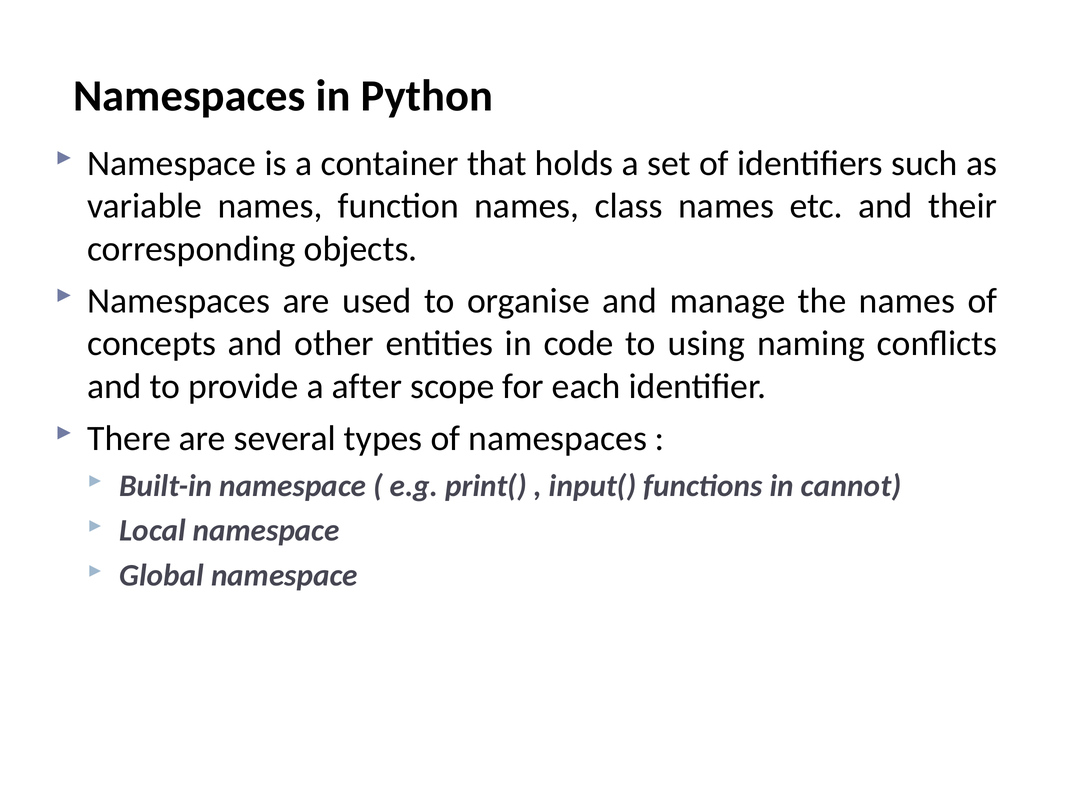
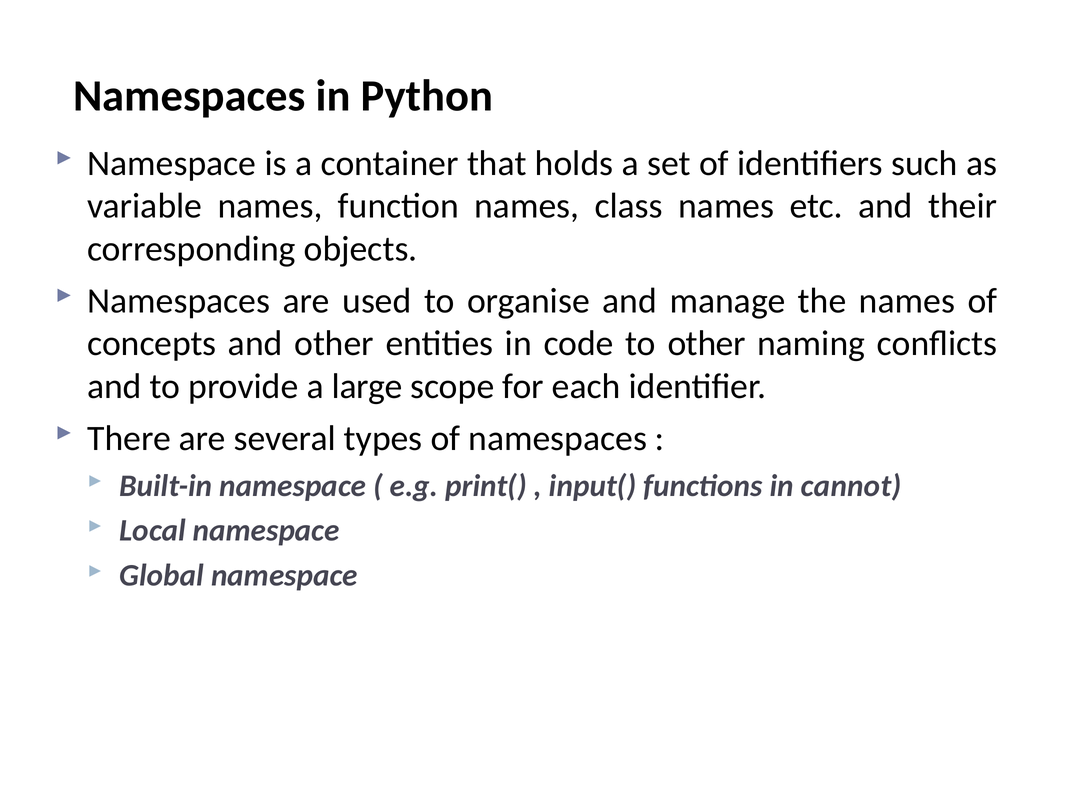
to using: using -> other (707, 343)
after: after -> large (367, 386)
